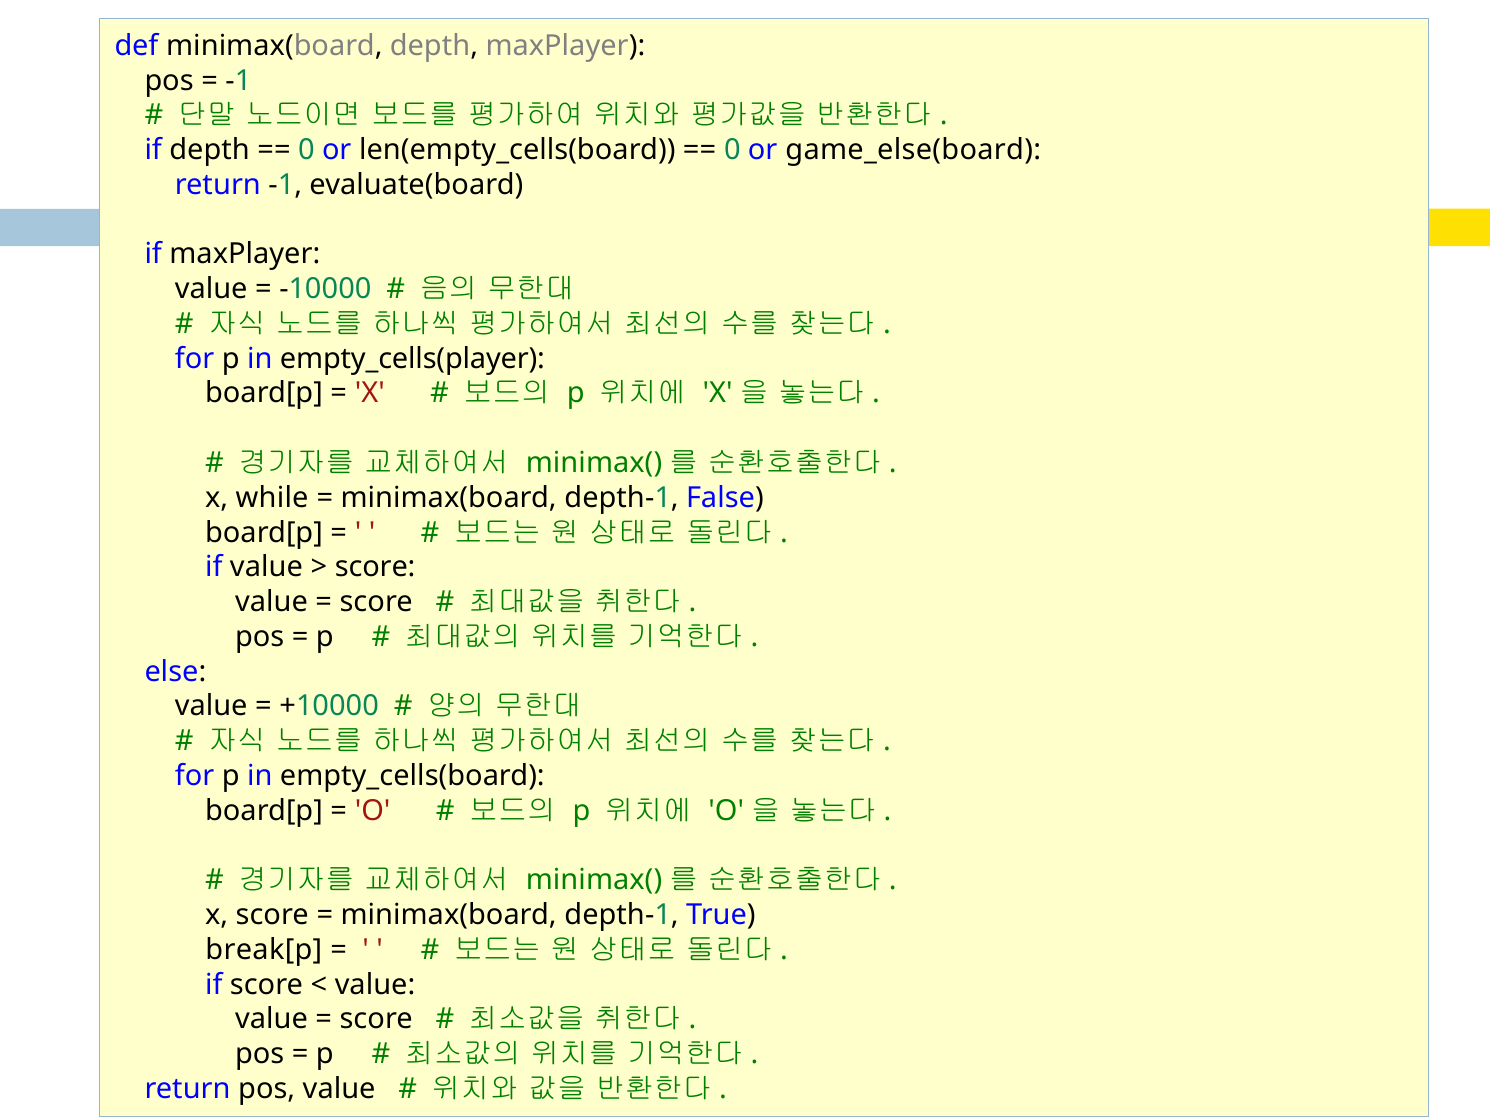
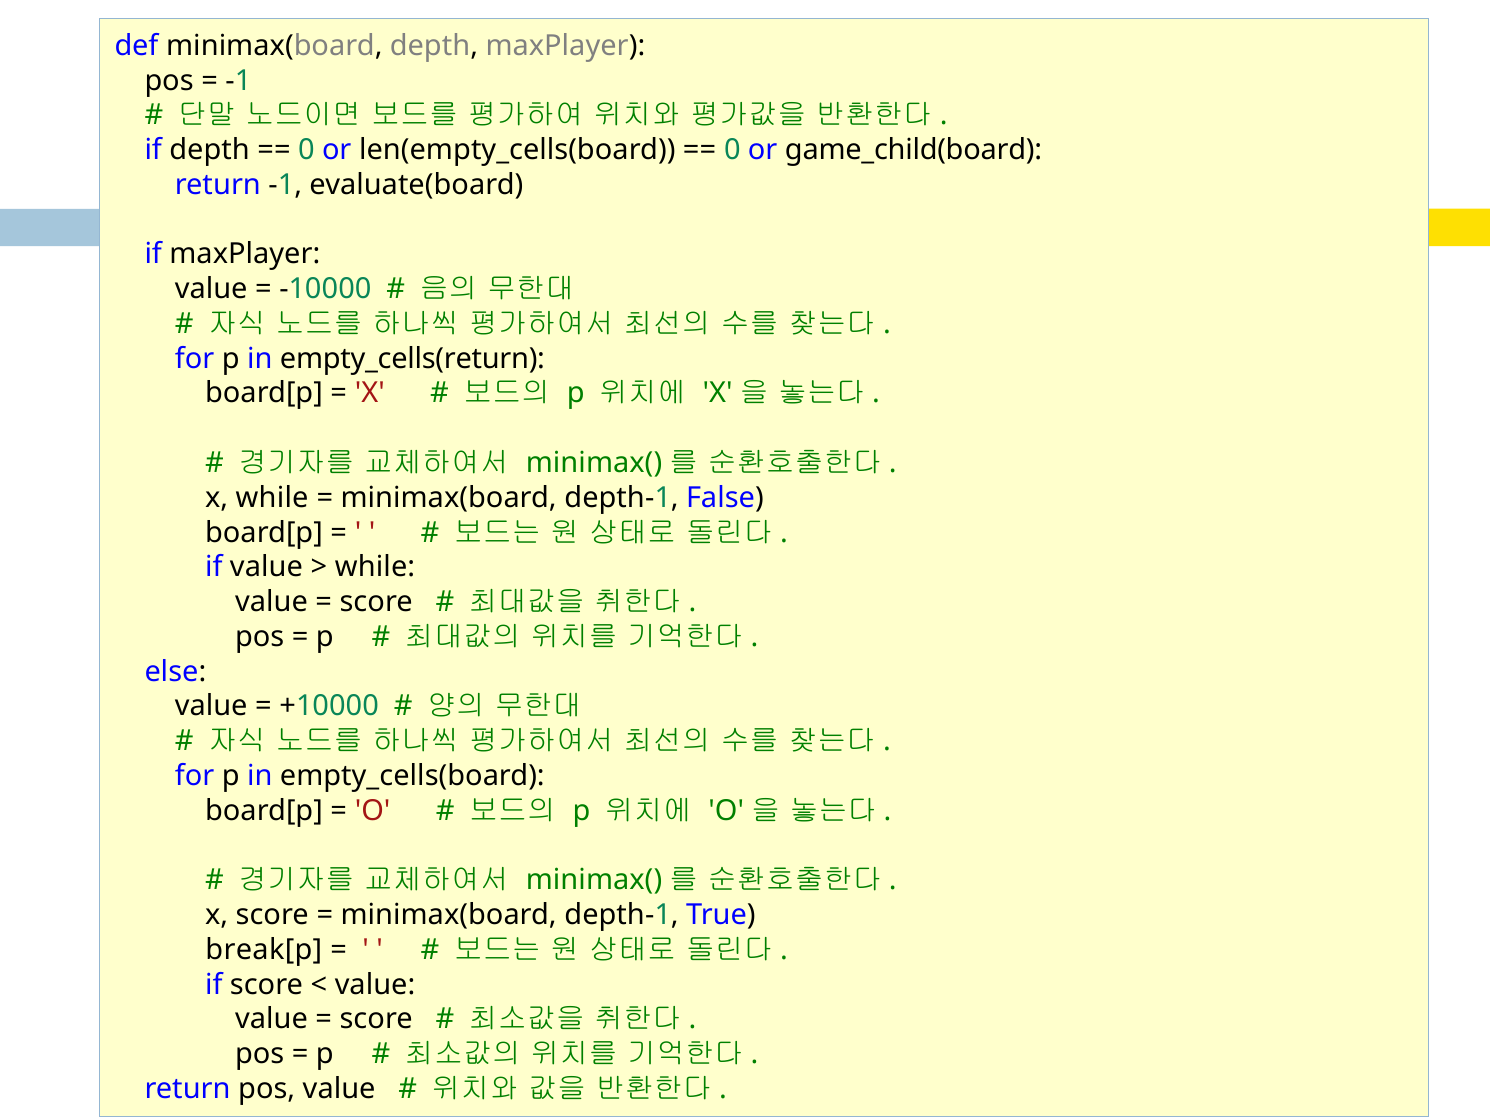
game_else(board: game_else(board -> game_child(board (913, 150)
empty_cells(player: empty_cells(player -> empty_cells(return (412, 359)
score: score -> while (375, 568)
